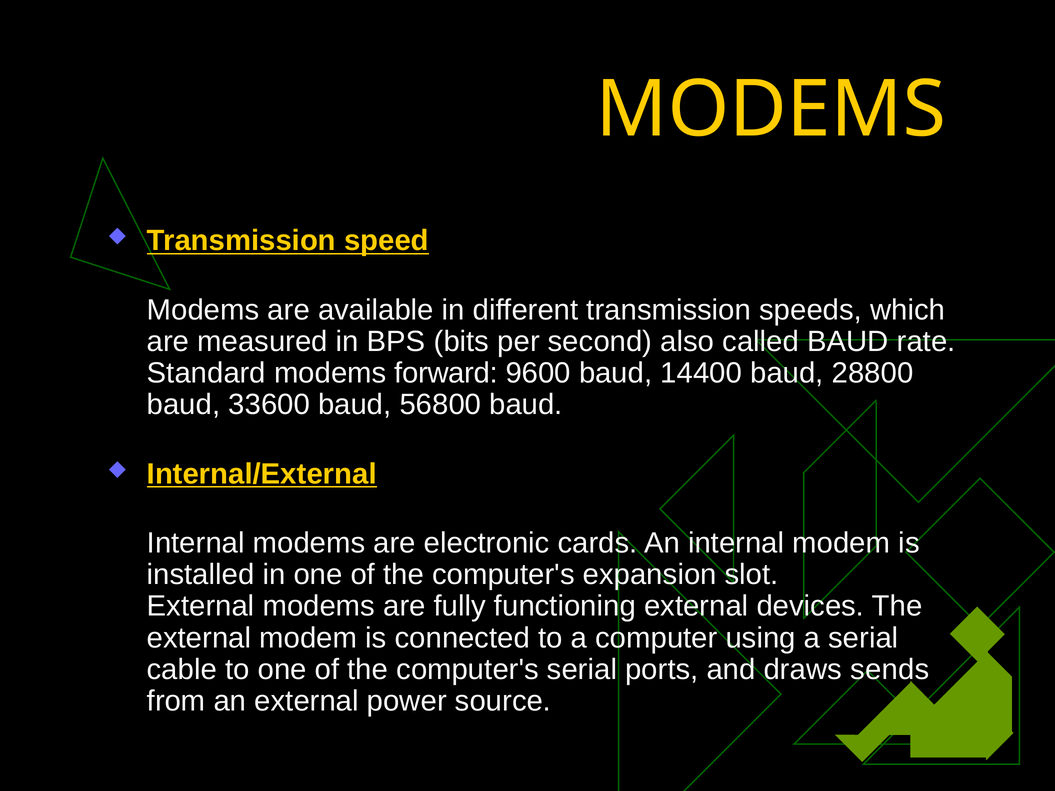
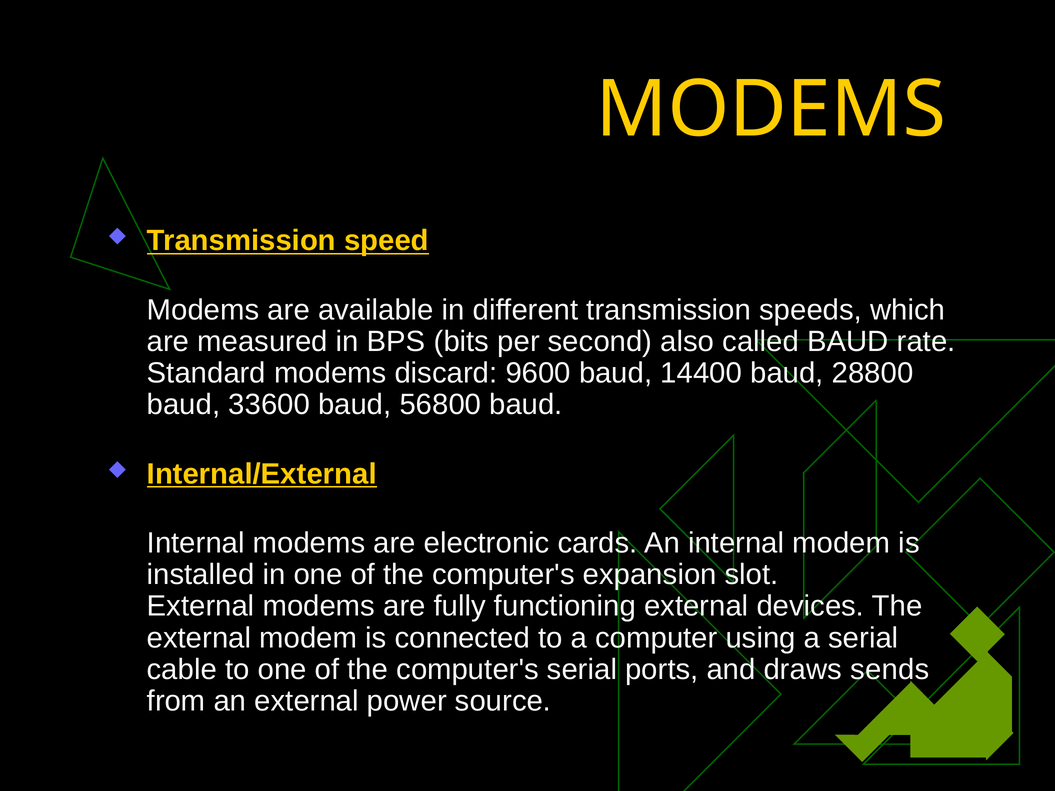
forward: forward -> discard (446, 373)
